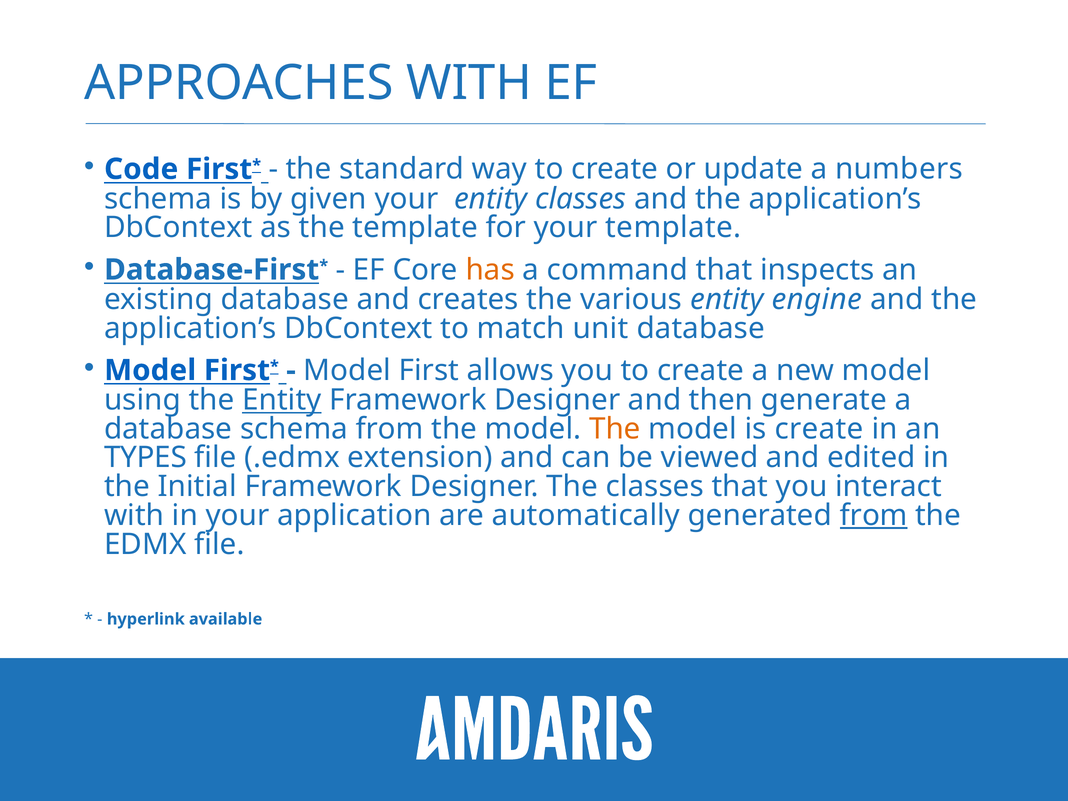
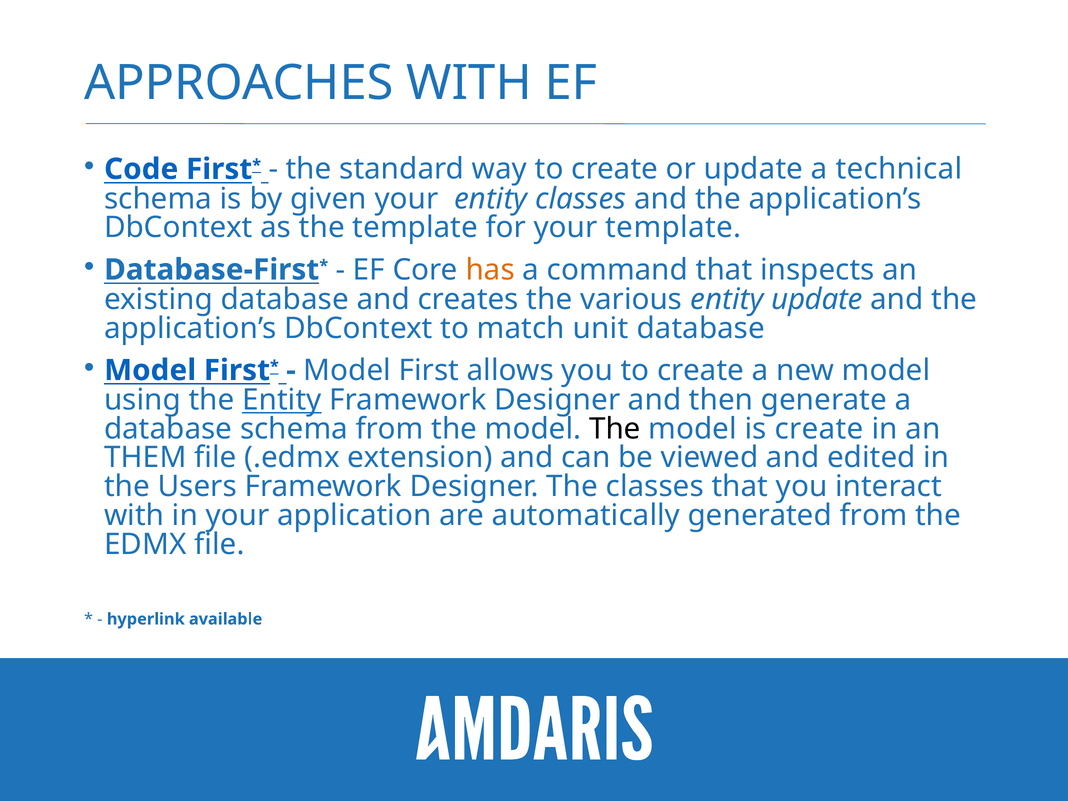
numbers: numbers -> technical (899, 169)
entity engine: engine -> update (817, 299)
The colour: orange -> black (615, 429)
TYPES: TYPES -> THEM (145, 458)
Initial: Initial -> Users (197, 487)
from underline: present -> none (874, 515)
